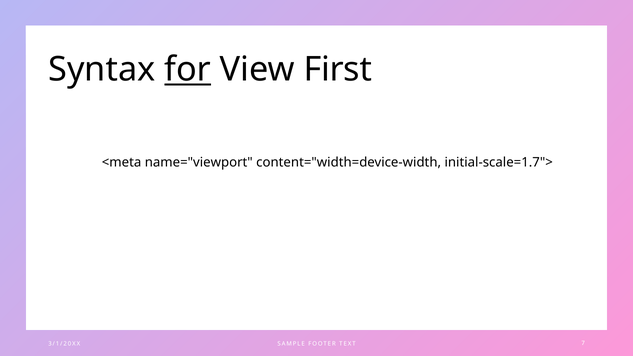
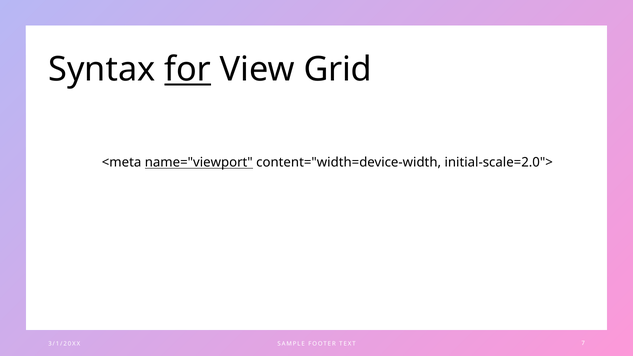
First: First -> Grid (338, 70)
name="viewport underline: none -> present (199, 163)
initial-scale=1.7">: initial-scale=1.7"> -> initial-scale=2.0"> (499, 163)
